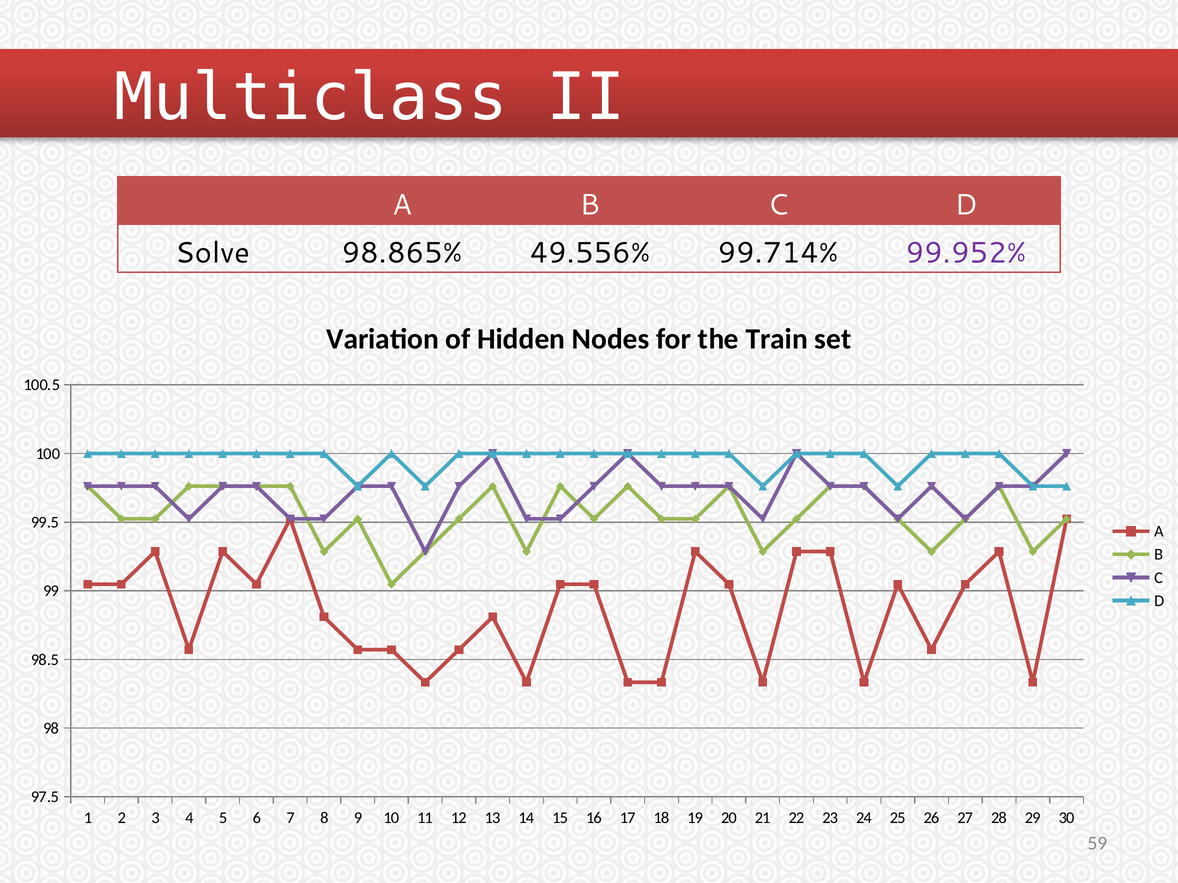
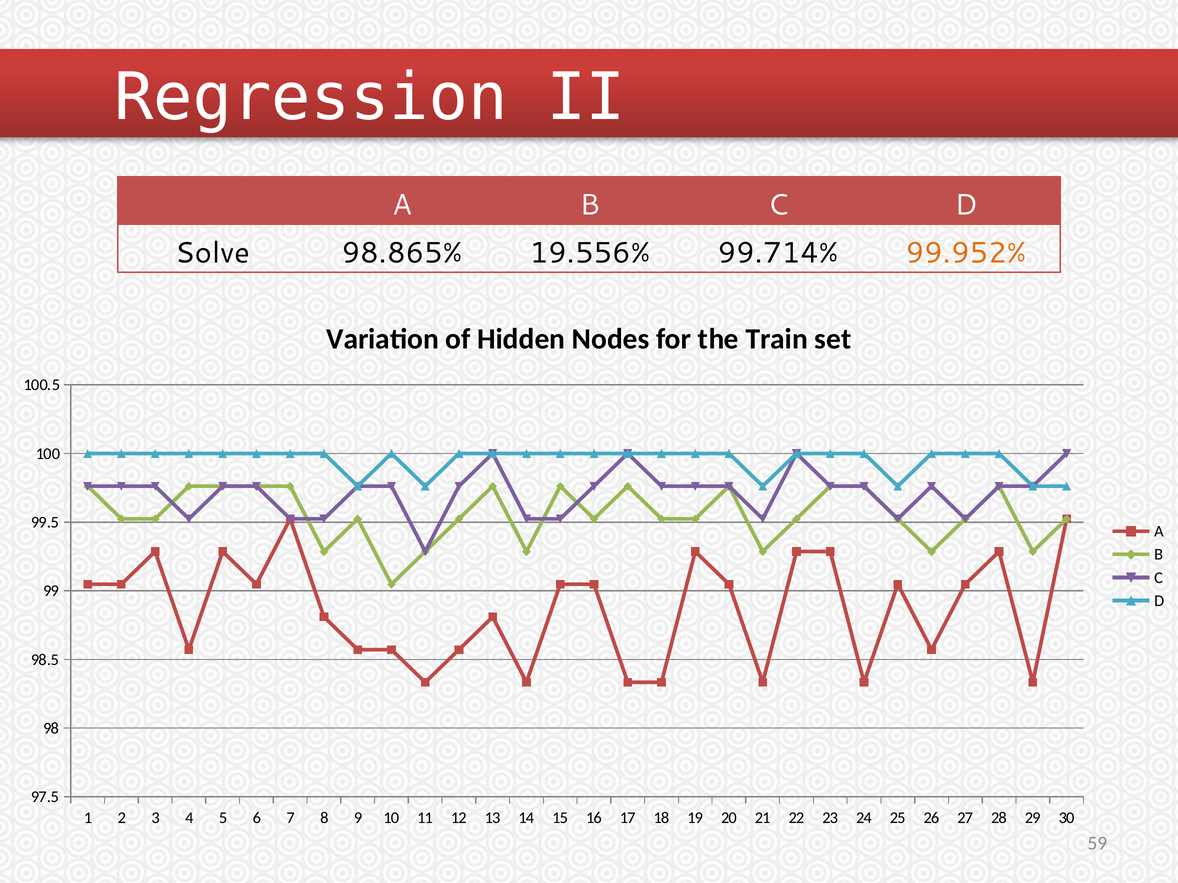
Multiclass: Multiclass -> Regression (311, 98)
49.556%: 49.556% -> 19.556% (590, 253)
99.952% colour: purple -> orange (966, 253)
